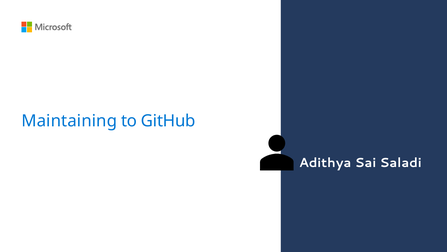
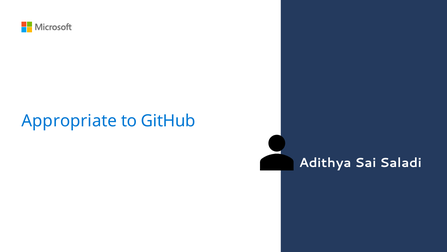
Maintaining: Maintaining -> Appropriate (69, 121)
